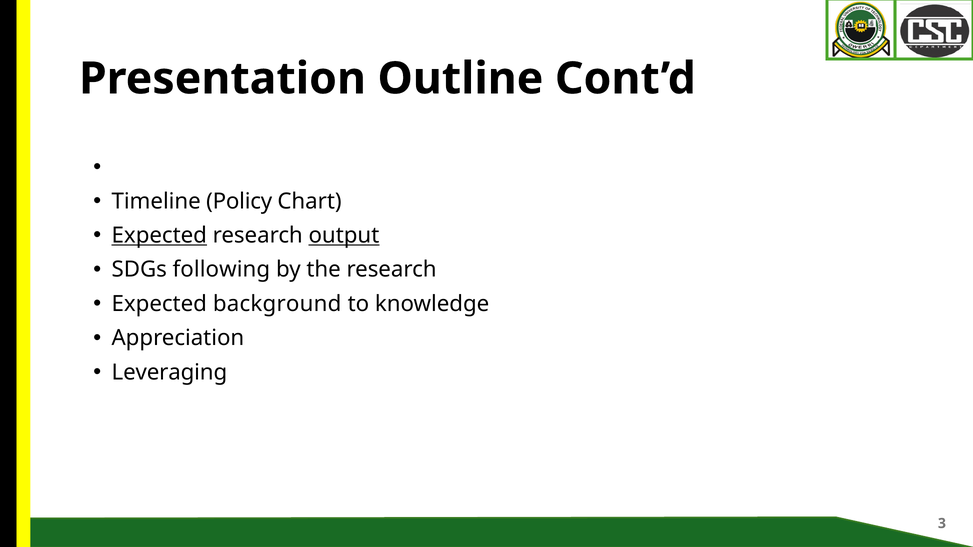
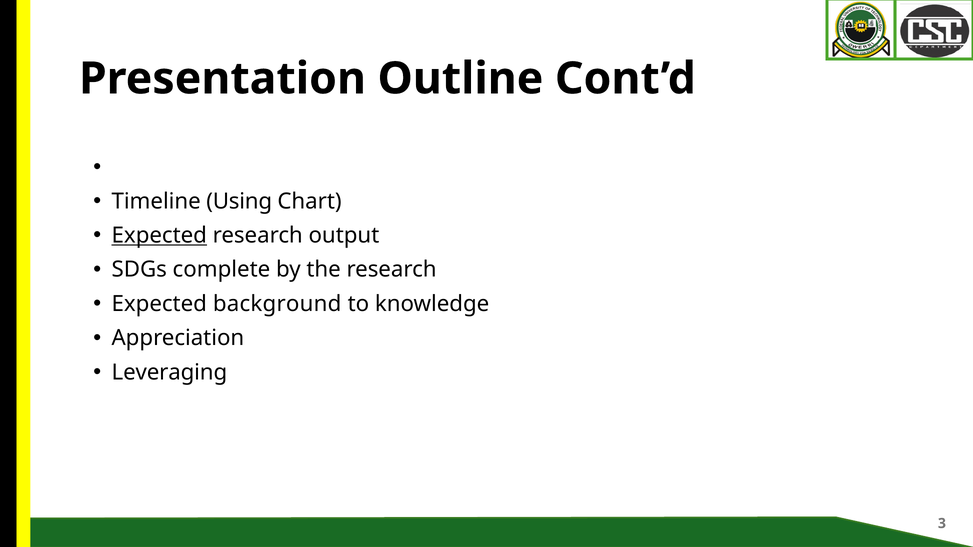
Policy: Policy -> Using (239, 201)
output underline: present -> none (344, 236)
following: following -> complete (221, 270)
